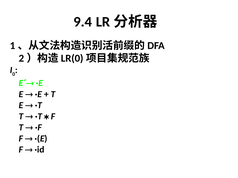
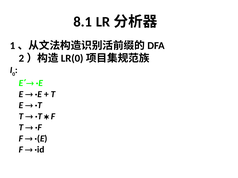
9.4: 9.4 -> 8.1 (83, 22)
